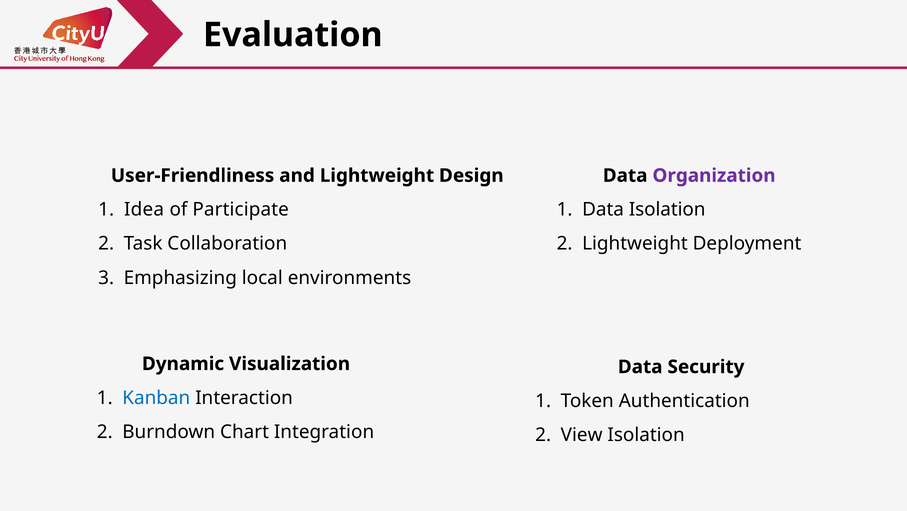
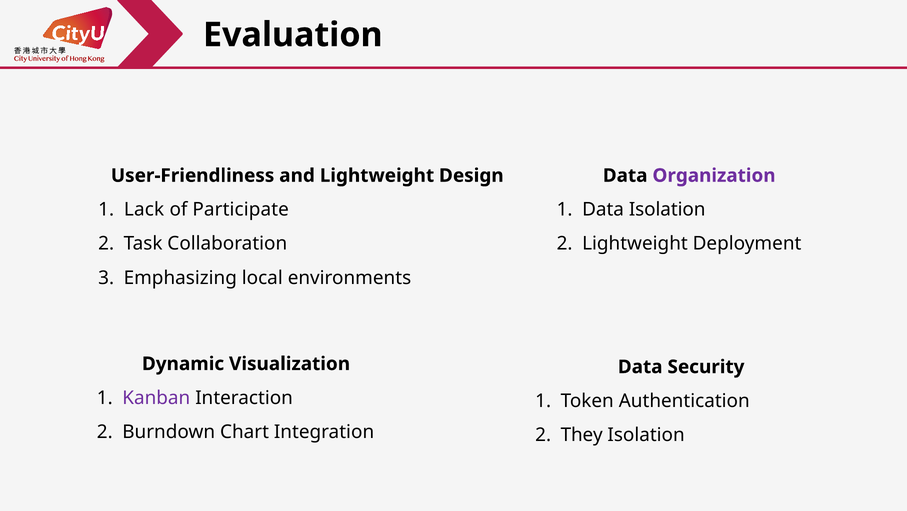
Idea: Idea -> Lack (144, 209)
Kanban colour: blue -> purple (156, 397)
View: View -> They (582, 434)
